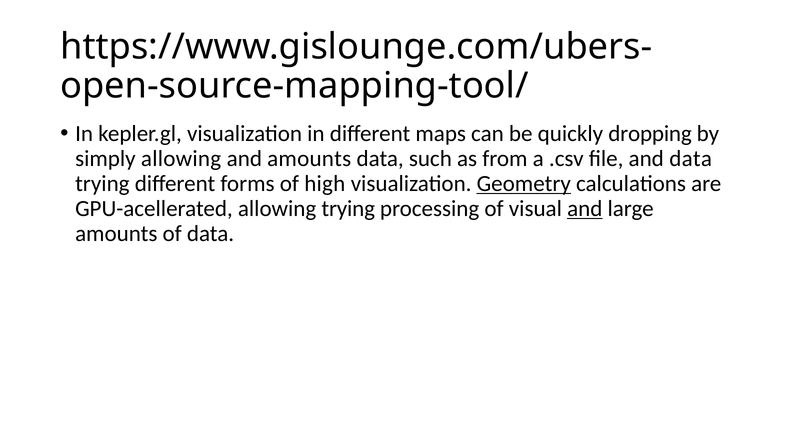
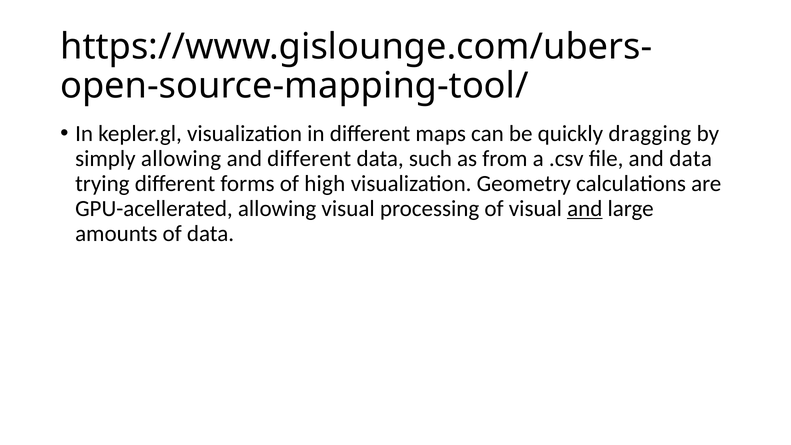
dropping: dropping -> dragging (650, 134)
and amounts: amounts -> different (309, 159)
Geometry underline: present -> none (524, 184)
allowing trying: trying -> visual (348, 208)
